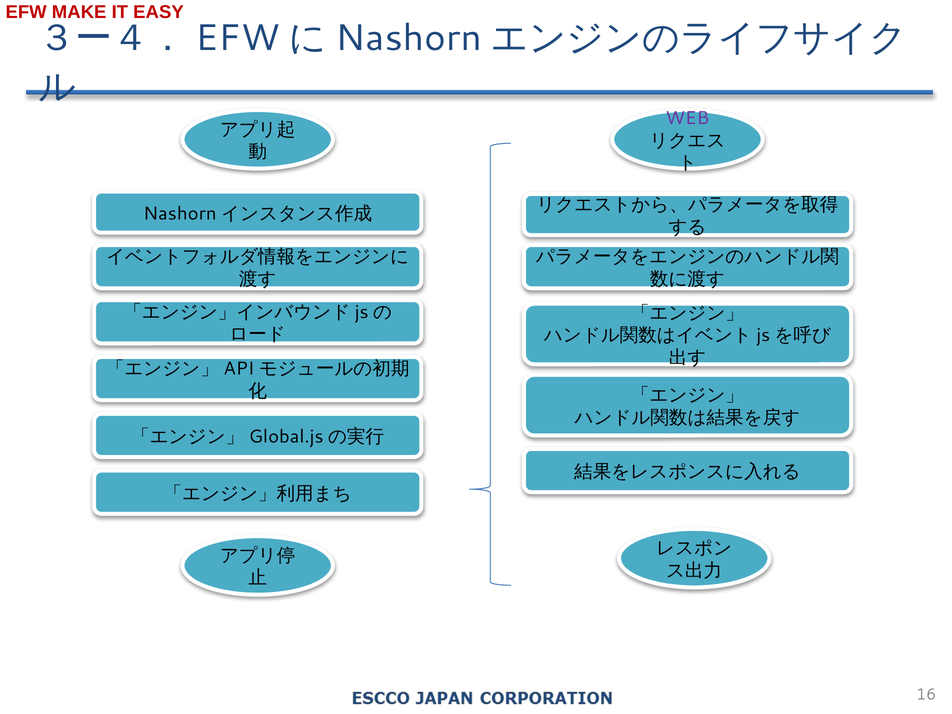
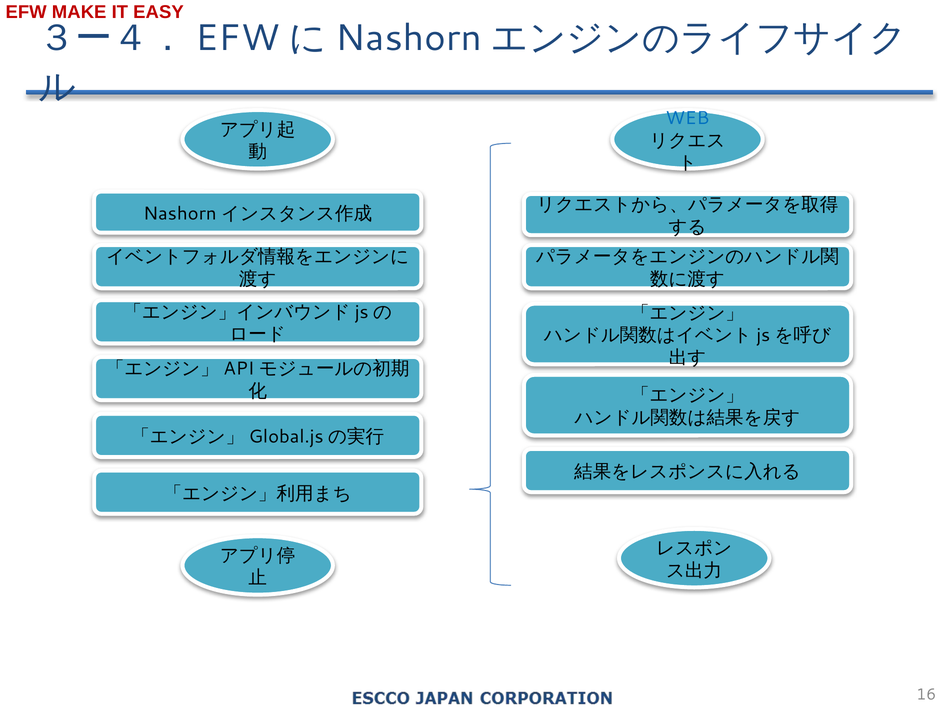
WEB colour: purple -> blue (687, 118)
